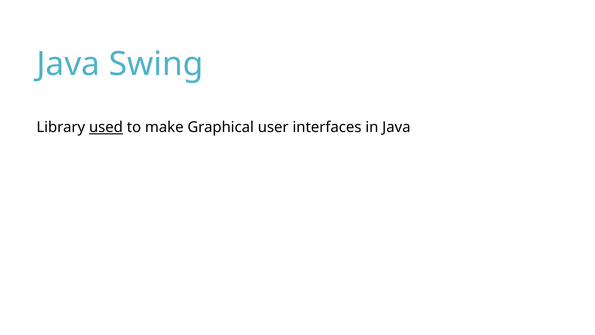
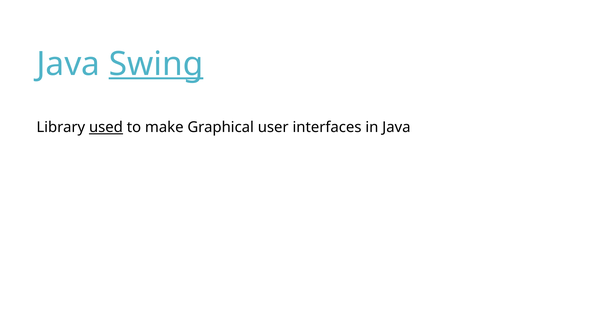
Swing underline: none -> present (156, 64)
